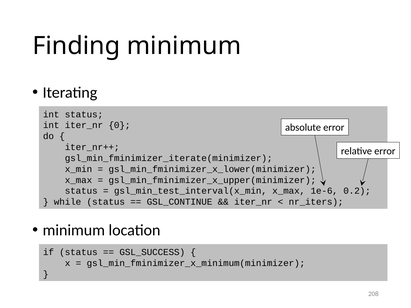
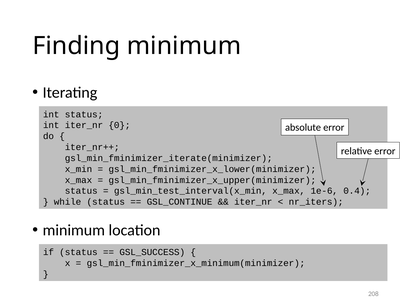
0.2: 0.2 -> 0.4 (357, 191)
